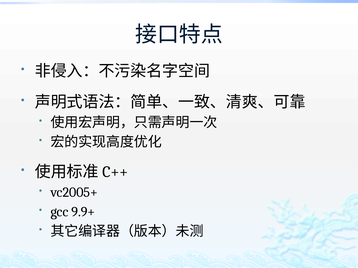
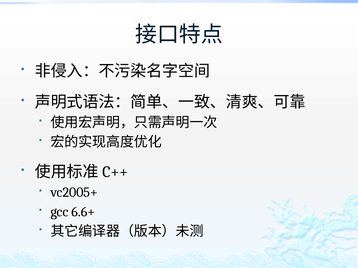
9.9+: 9.9+ -> 6.6+ (83, 212)
